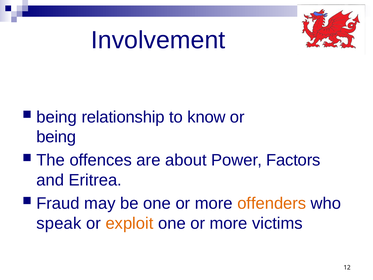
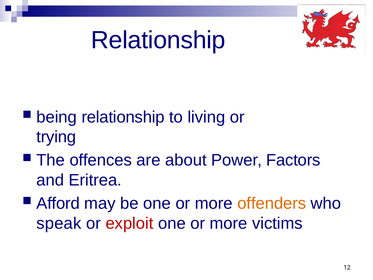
Involvement: Involvement -> Relationship (158, 40)
know: know -> living (206, 117)
being: being -> trying (56, 137)
Fraud: Fraud -> Afford (58, 203)
exploit colour: orange -> red (129, 223)
